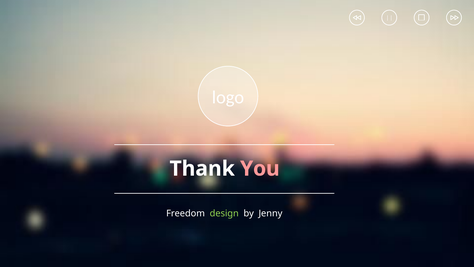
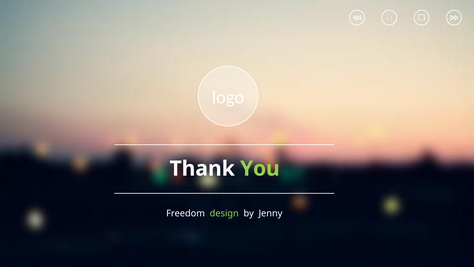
You colour: pink -> light green (260, 168)
